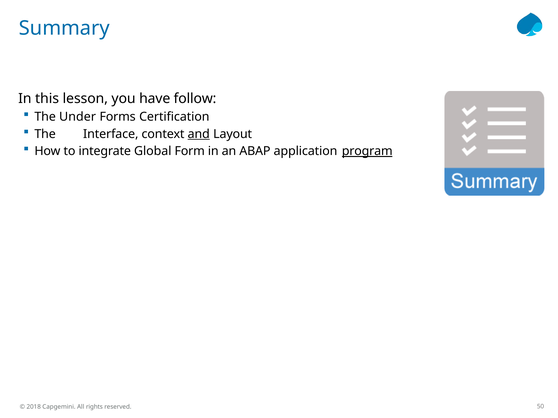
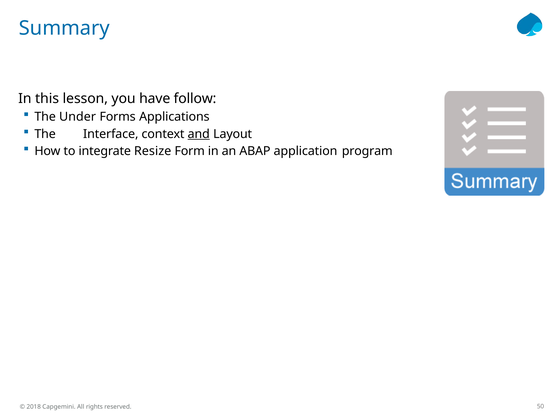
Certification: Certification -> Applications (174, 117)
Global: Global -> Resize (153, 151)
program underline: present -> none (367, 151)
